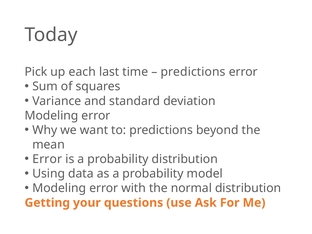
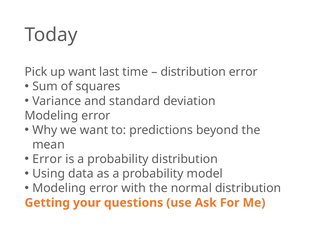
up each: each -> want (82, 72)
predictions: predictions -> distribution (193, 72)
